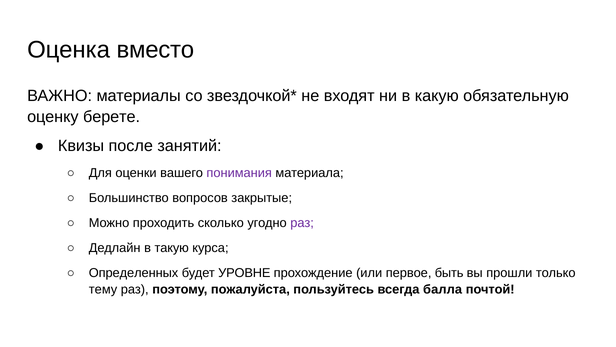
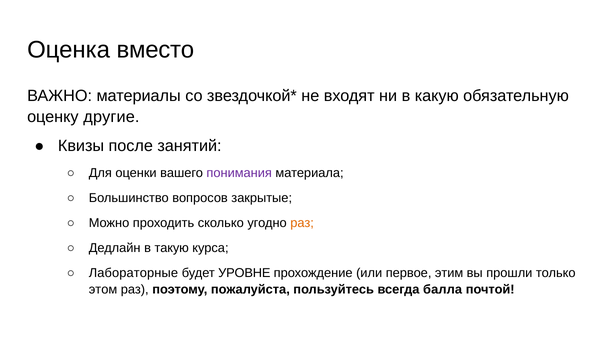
берете: берете -> другие (111, 117)
раз colour: purple -> orange (302, 223)
Определенных: Определенных -> Лабораторные (133, 273)
быть: быть -> этим (449, 273)
тему: тему -> этом (103, 289)
